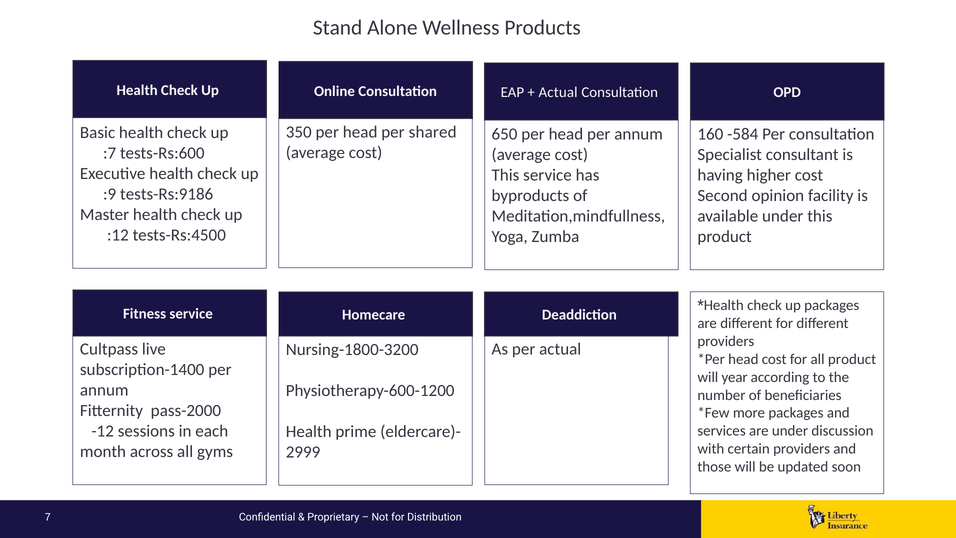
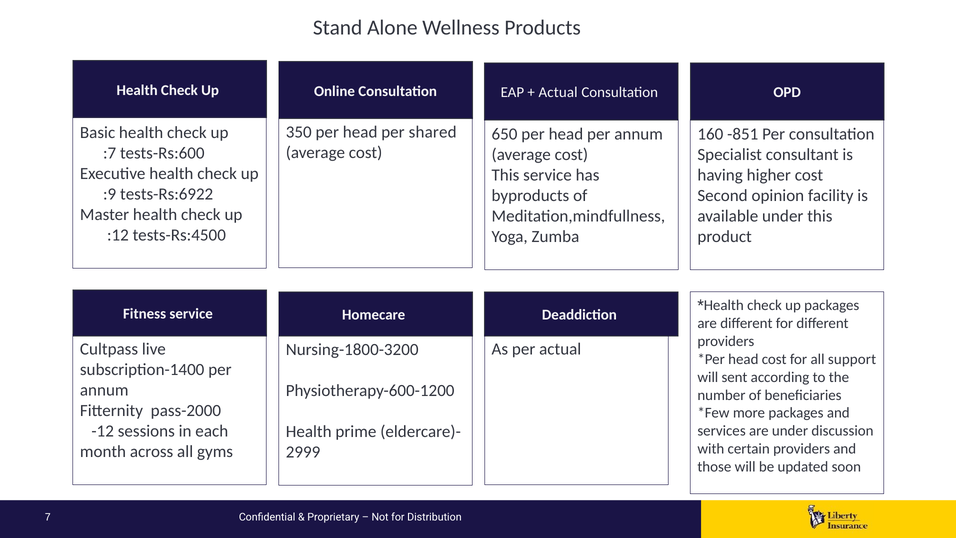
-584: -584 -> -851 (743, 134)
tests-Rs:9186: tests-Rs:9186 -> tests-Rs:6922 (167, 194)
all product: product -> support (852, 359)
year: year -> sent (735, 377)
